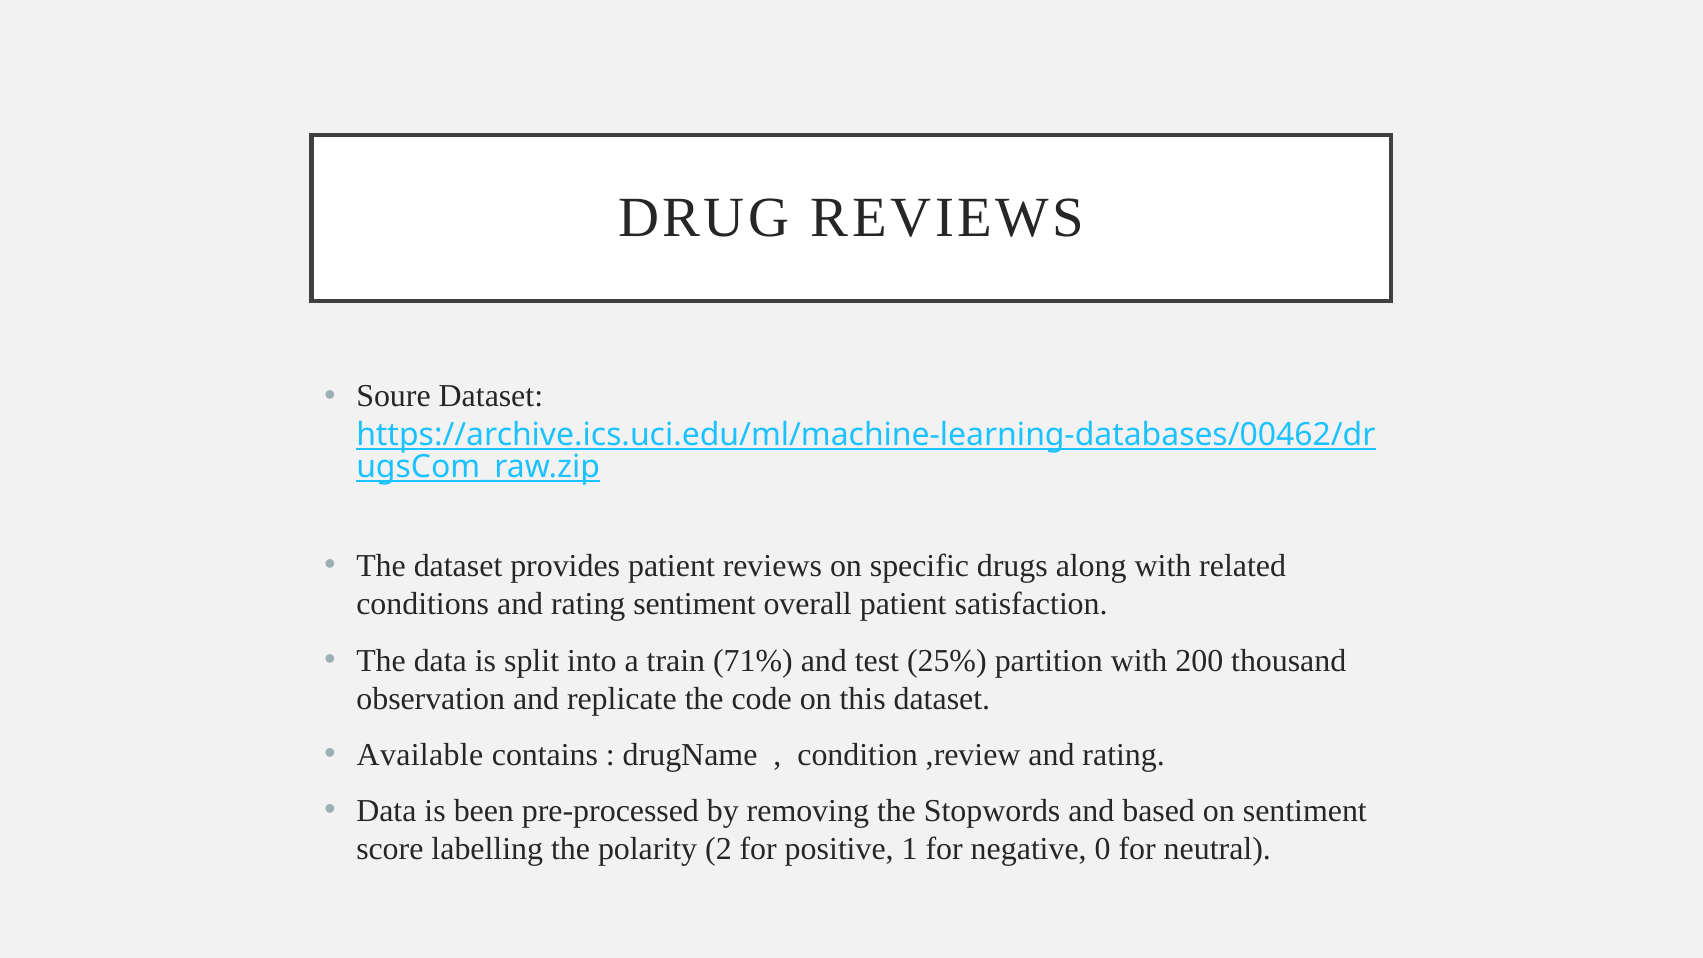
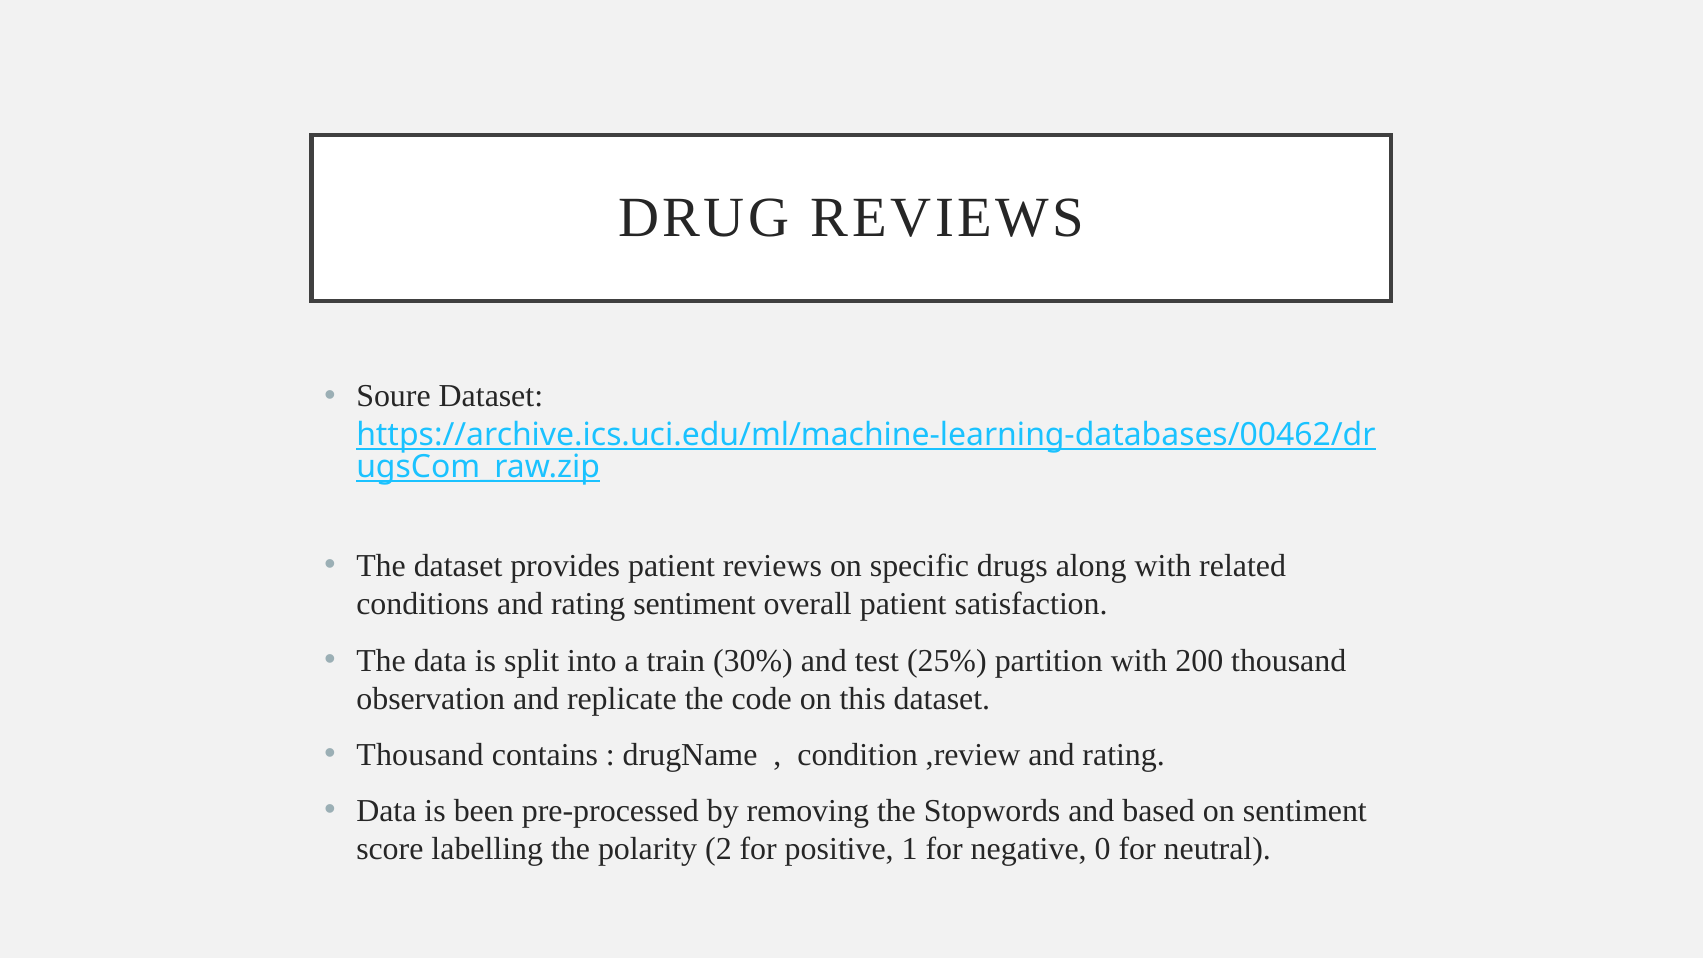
71%: 71% -> 30% (753, 660)
Available: Available -> Thousand (420, 755)
